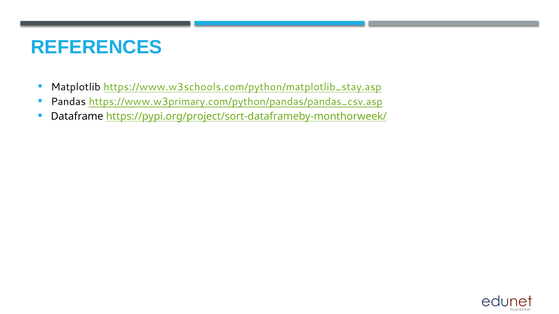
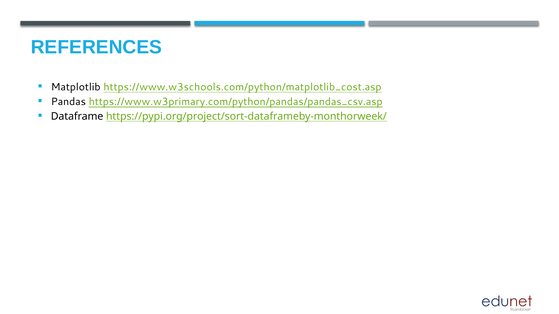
https://www.w3schools.com/python/matplotlib_stay.asp: https://www.w3schools.com/python/matplotlib_stay.asp -> https://www.w3schools.com/python/matplotlib_cost.asp (242, 87)
